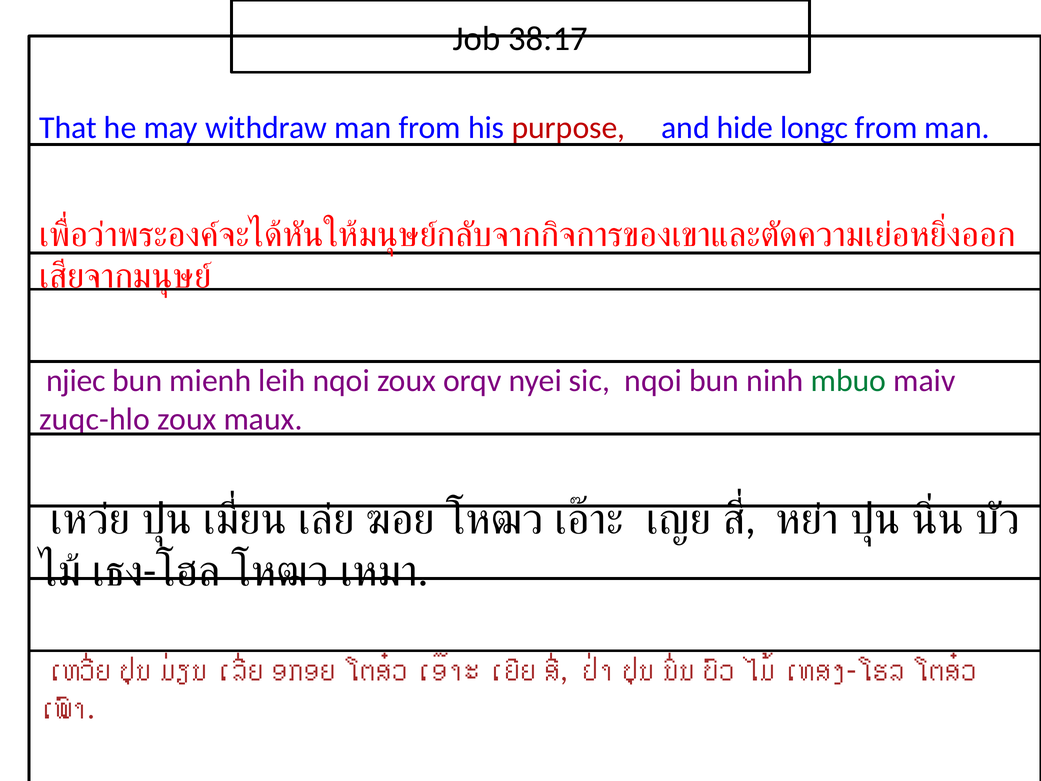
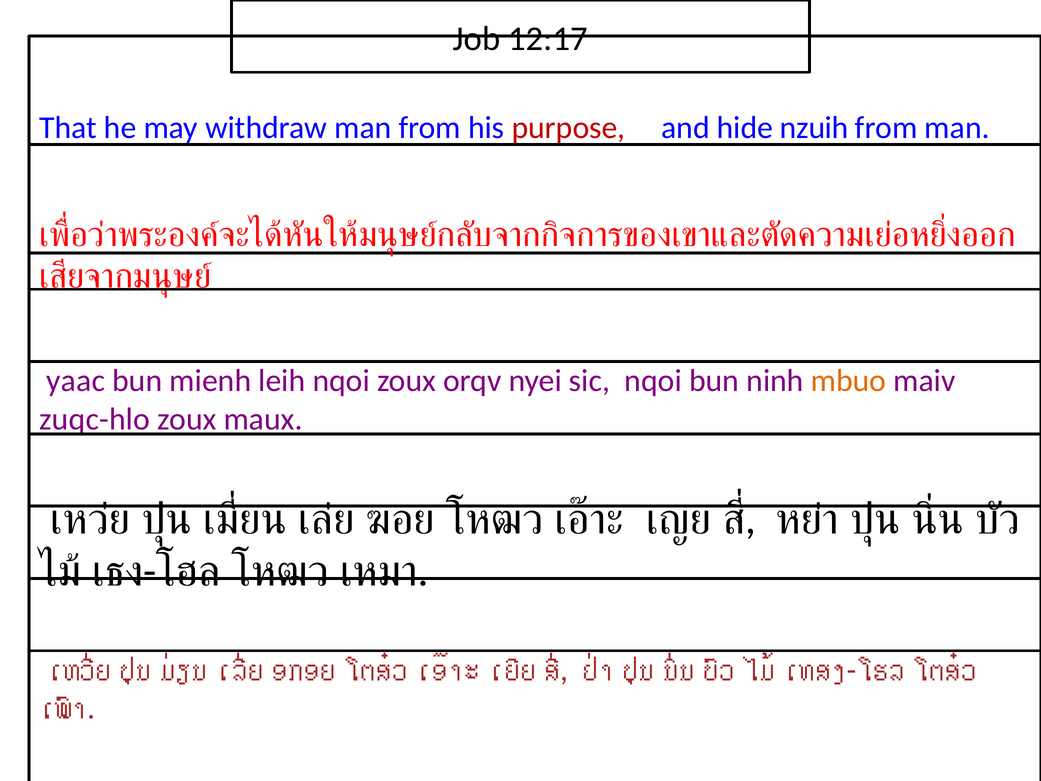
38:17: 38:17 -> 12:17 (548, 39)
longc: longc -> nzuih (814, 128)
njiec: njiec -> yaac (76, 381)
mbuo colour: green -> orange (848, 381)
